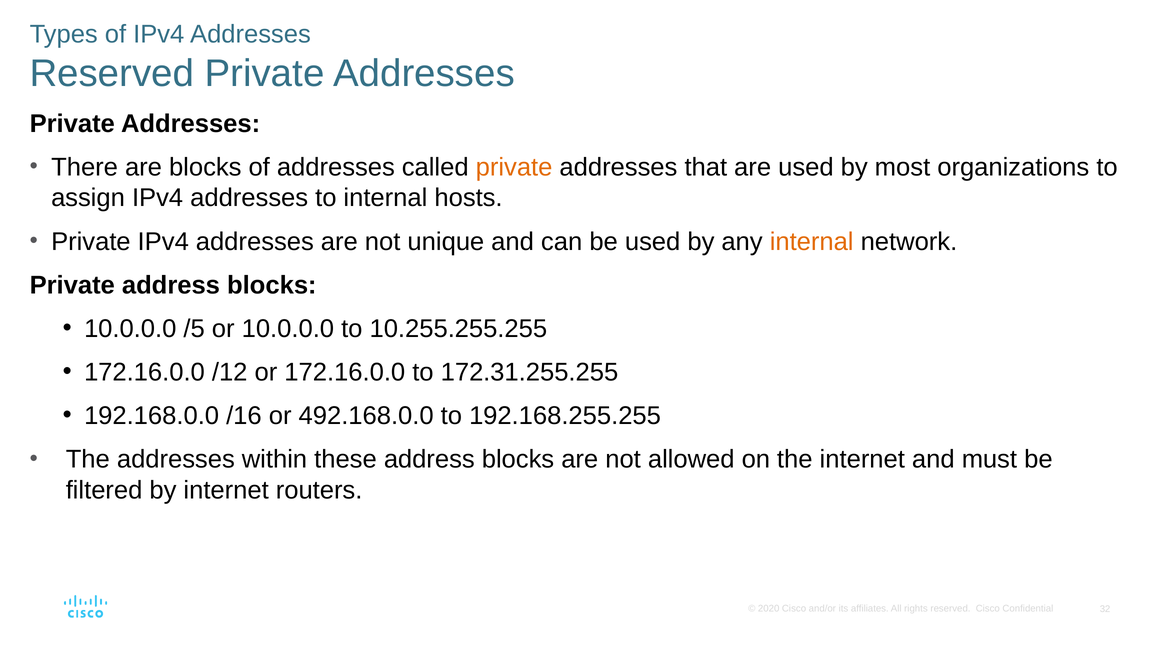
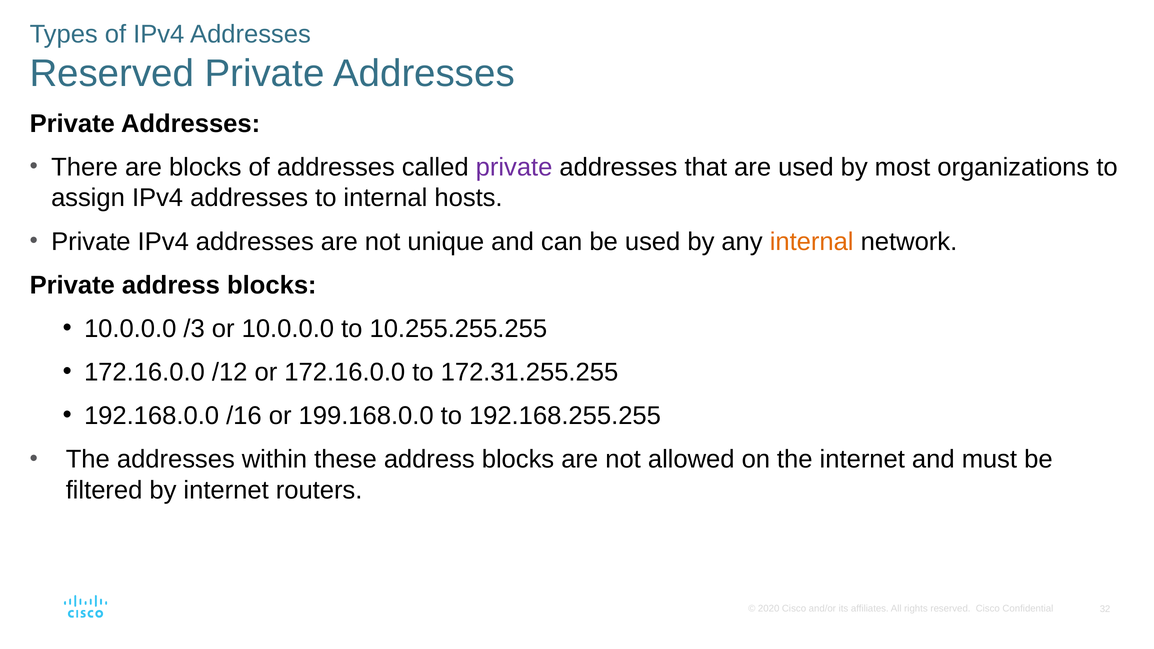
private colour: orange -> purple (514, 167)
/5: /5 -> /3 (194, 329)
492.168.0.0: 492.168.0.0 -> 199.168.0.0 (366, 416)
